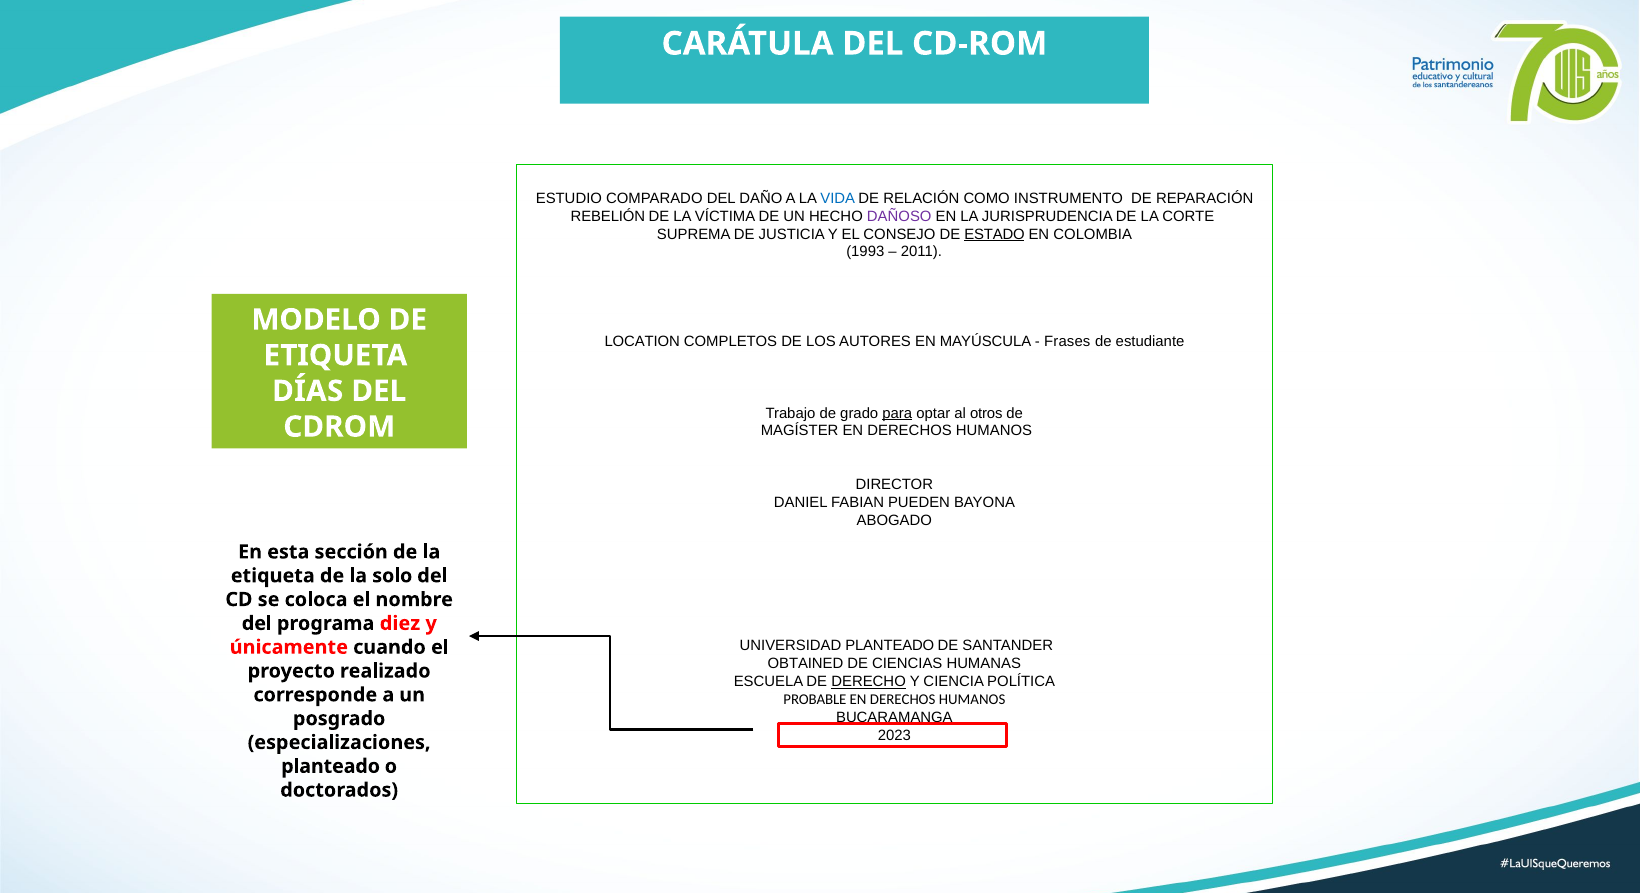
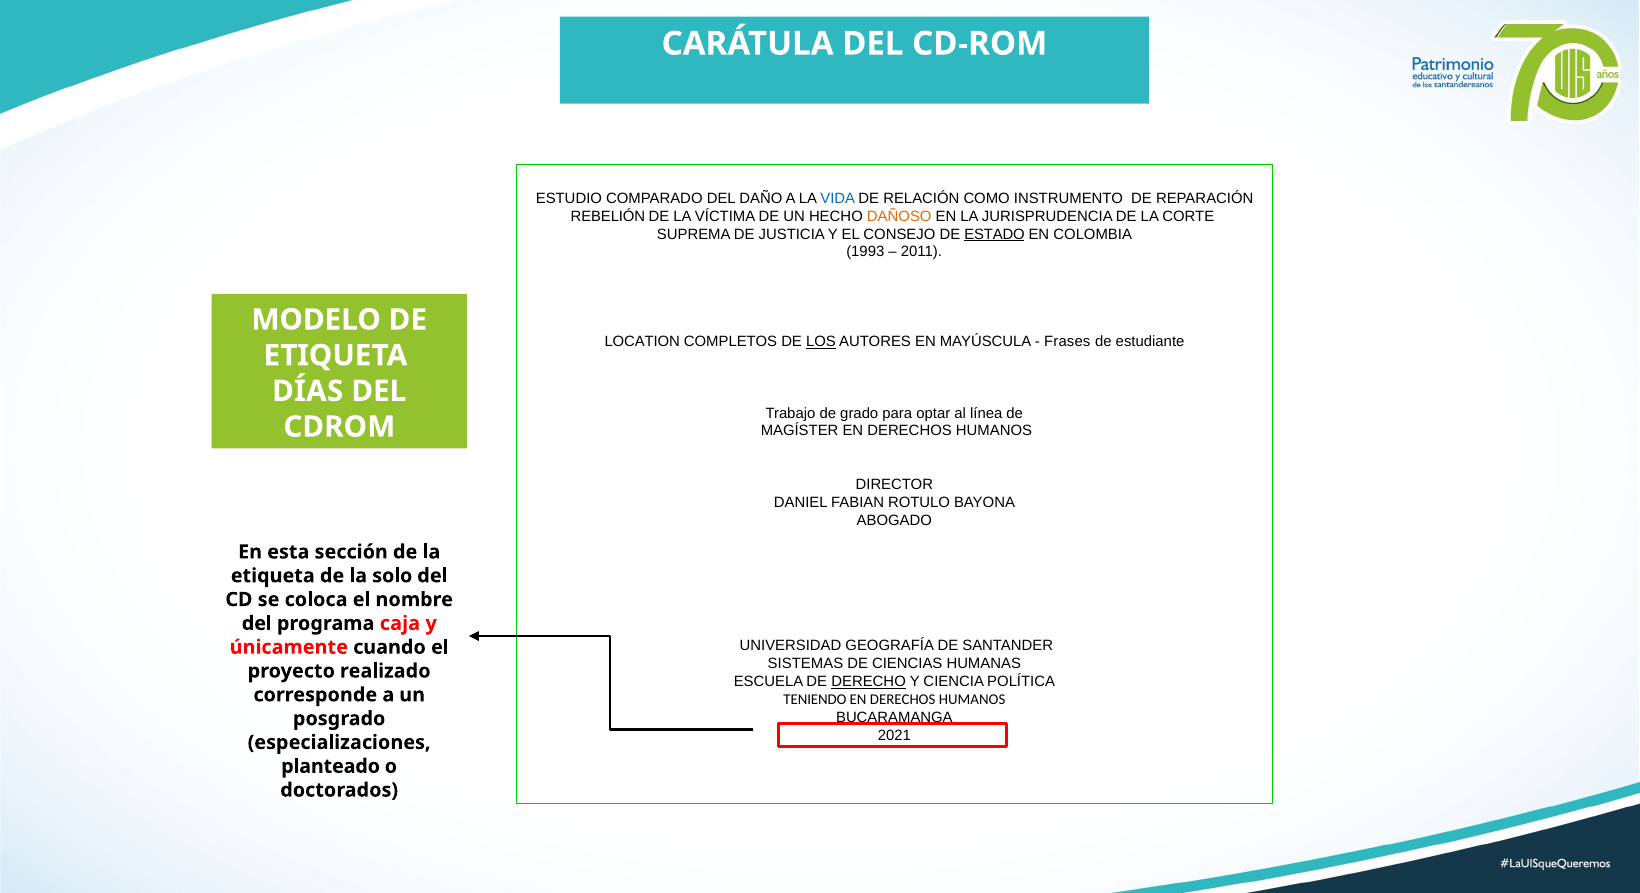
DAÑOSO colour: purple -> orange (899, 216)
LOS underline: none -> present (821, 341)
para underline: present -> none (897, 413)
otros: otros -> línea (986, 413)
PUEDEN: PUEDEN -> ROTULO (919, 502)
diez: diez -> caja (400, 623)
UNIVERSIDAD PLANTEADO: PLANTEADO -> GEOGRAFÍA (890, 646)
OBTAINED: OBTAINED -> SISTEMAS (805, 664)
PROBABLE: PROBABLE -> TENIENDO (815, 699)
2023: 2023 -> 2021 (894, 735)
